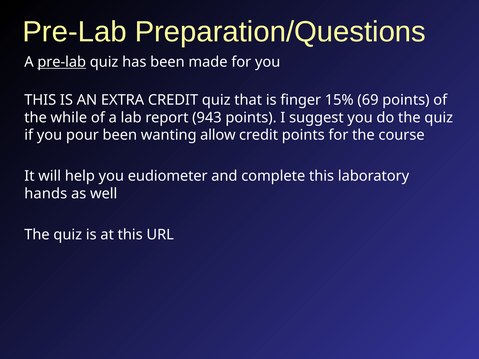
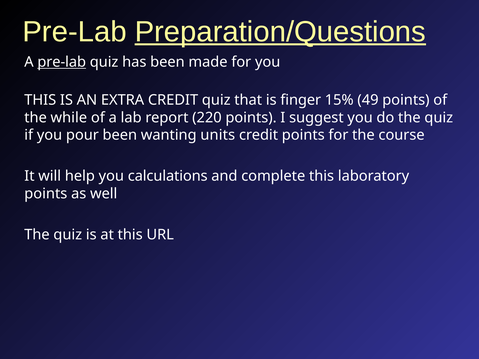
Preparation/Questions underline: none -> present (280, 32)
69: 69 -> 49 (368, 100)
943: 943 -> 220 (207, 118)
allow: allow -> units (218, 135)
eudiometer: eudiometer -> calculations (168, 176)
hands: hands -> points (46, 194)
